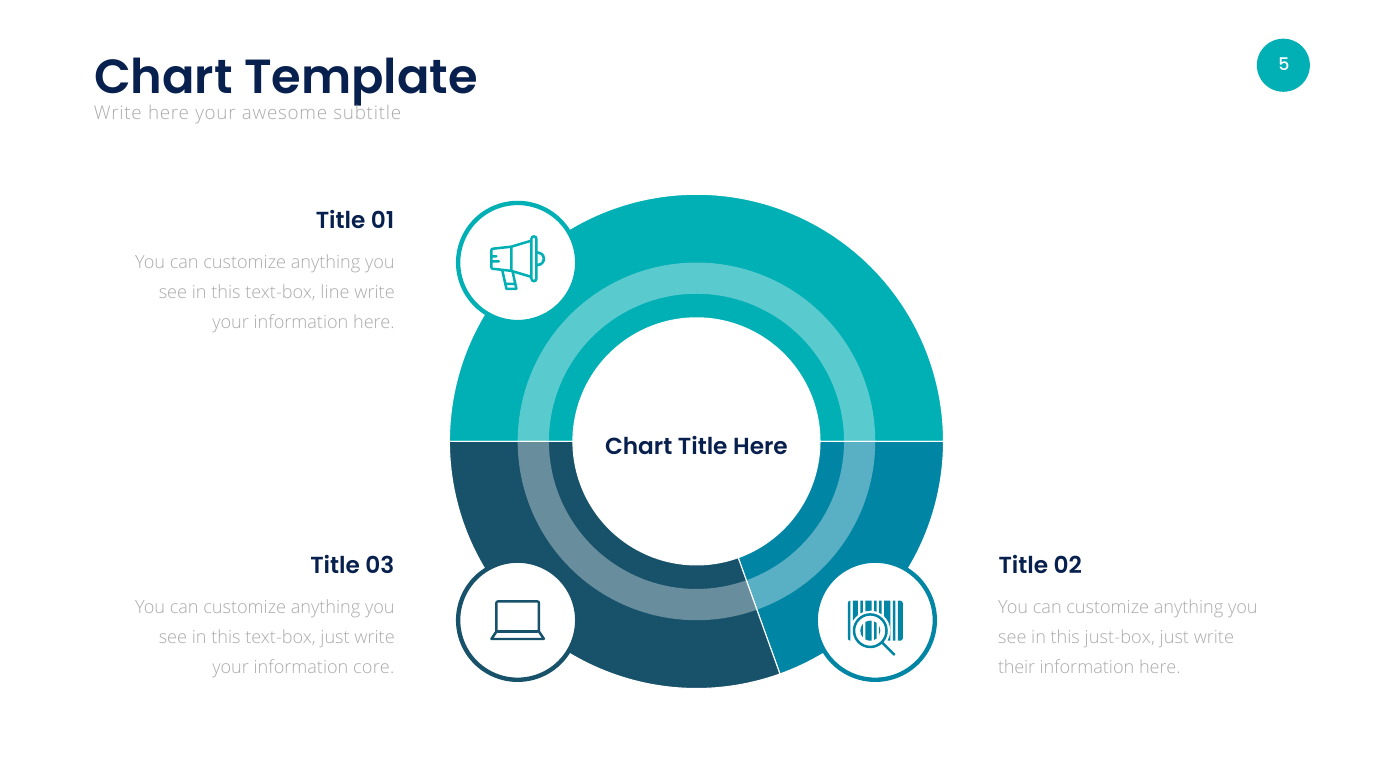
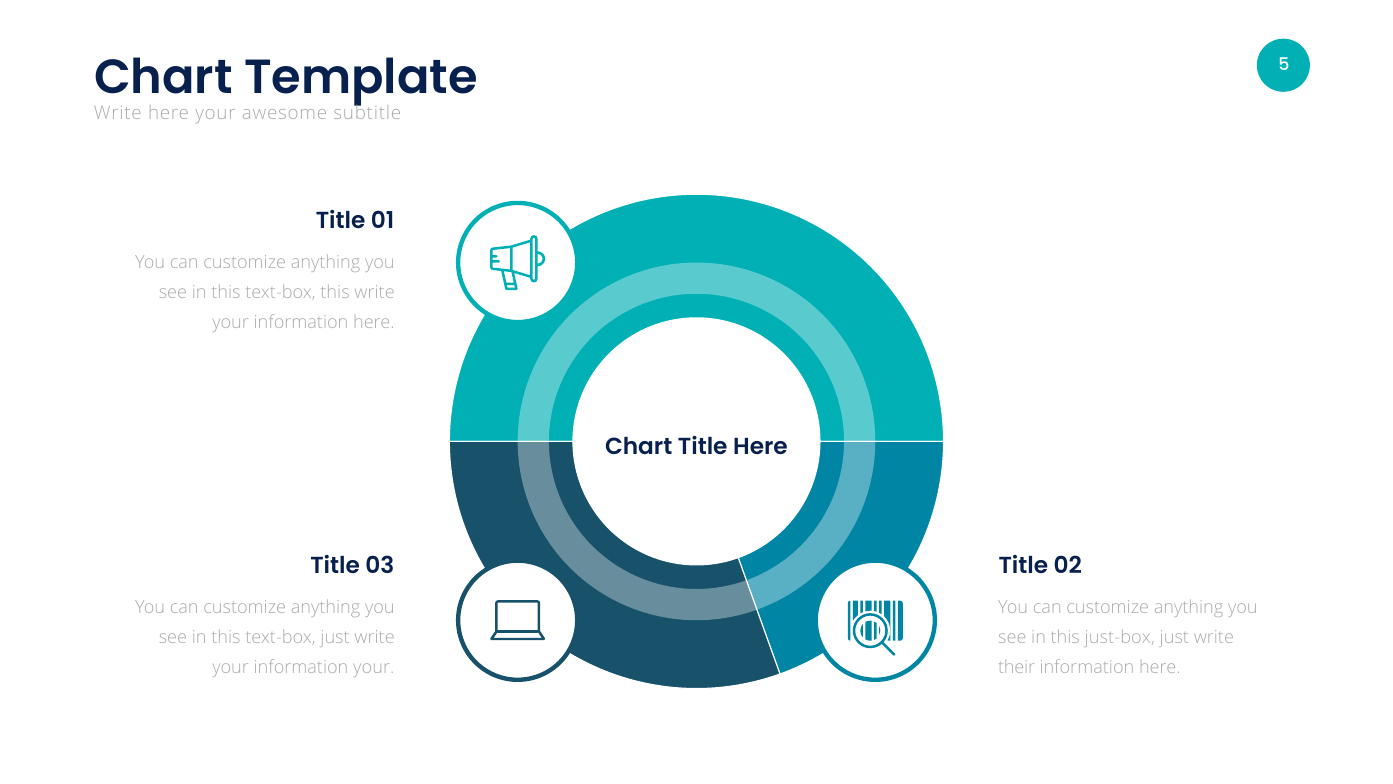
text-box line: line -> this (335, 292)
information core: core -> your (374, 667)
